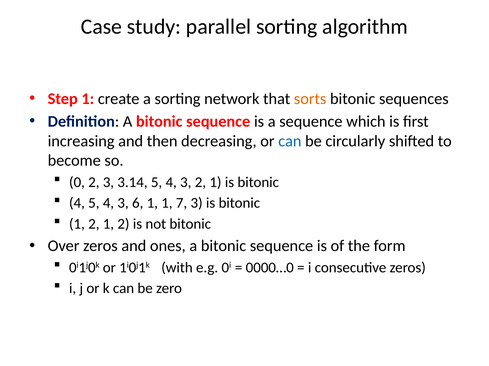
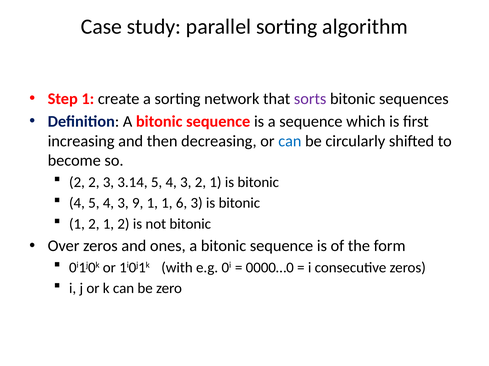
sorts colour: orange -> purple (310, 99)
0: 0 -> 2 (77, 183)
6: 6 -> 9 (138, 203)
7: 7 -> 6 (182, 203)
